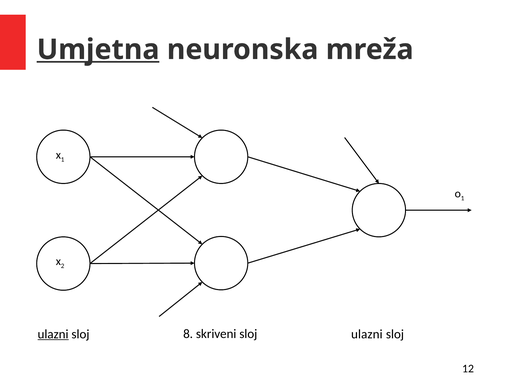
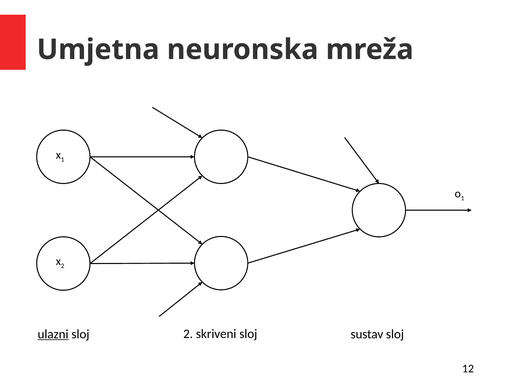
Umjetna underline: present -> none (98, 50)
sloj 8: 8 -> 2 (188, 333)
sloj ulazni: ulazni -> sustav (367, 334)
